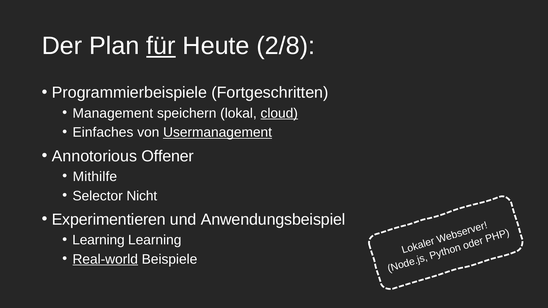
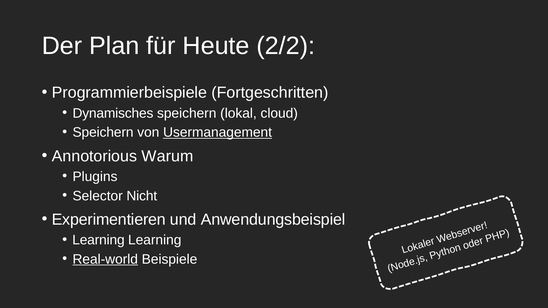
für underline: present -> none (161, 46)
2/8: 2/8 -> 2/2 (286, 46)
Management: Management -> Dynamisches (113, 113)
cloud underline: present -> none (279, 113)
Einfaches: Einfaches -> Speichern (103, 133)
Offener: Offener -> Warum (168, 156)
Mithilfe: Mithilfe -> Plugins (95, 177)
